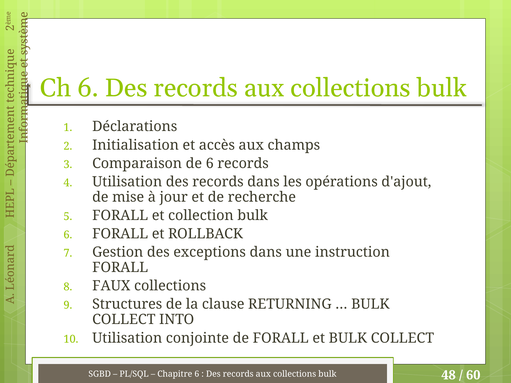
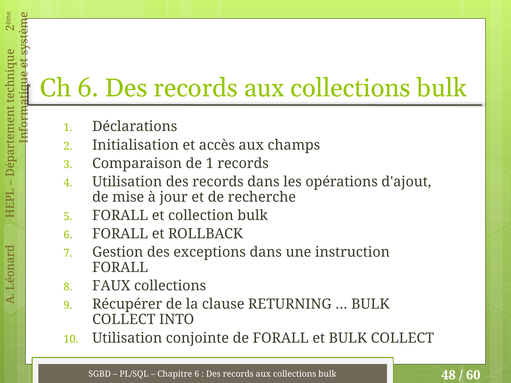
de 6: 6 -> 1 (210, 163)
Structures: Structures -> Récupérer (127, 304)
